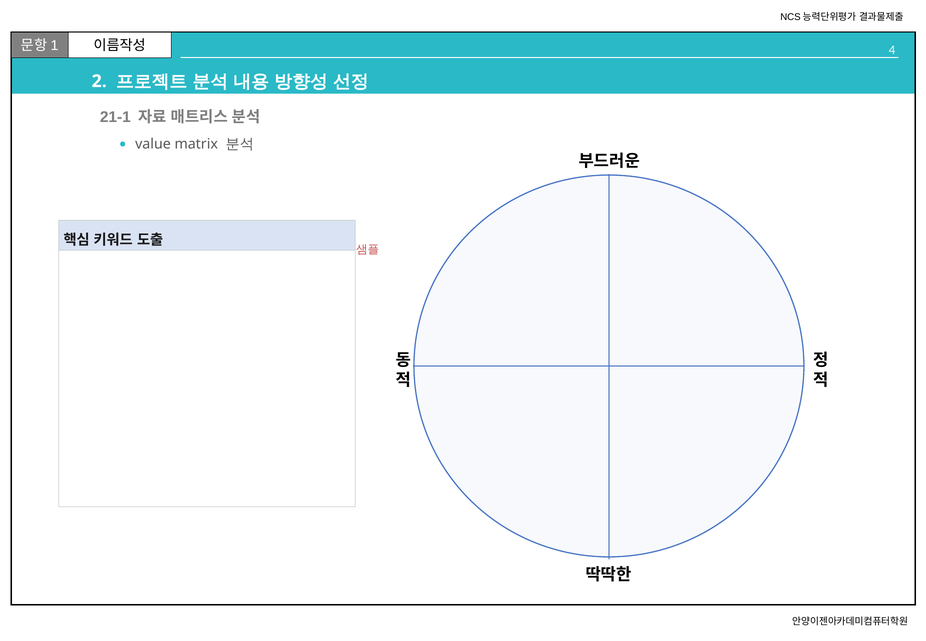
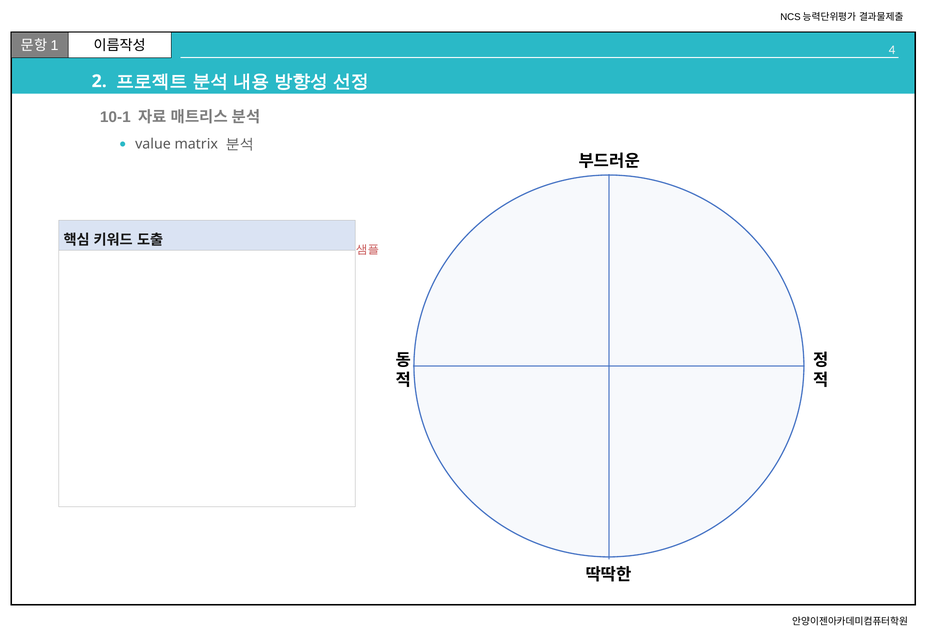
21-1: 21-1 -> 10-1 (115, 117)
